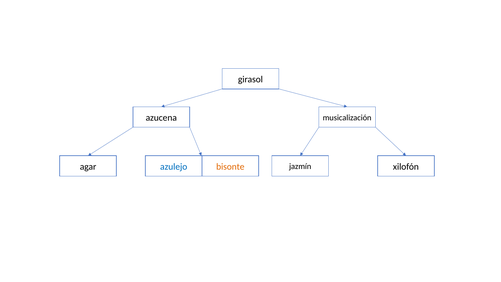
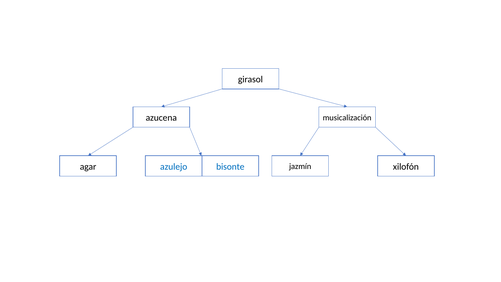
bisonte colour: orange -> blue (230, 166)
